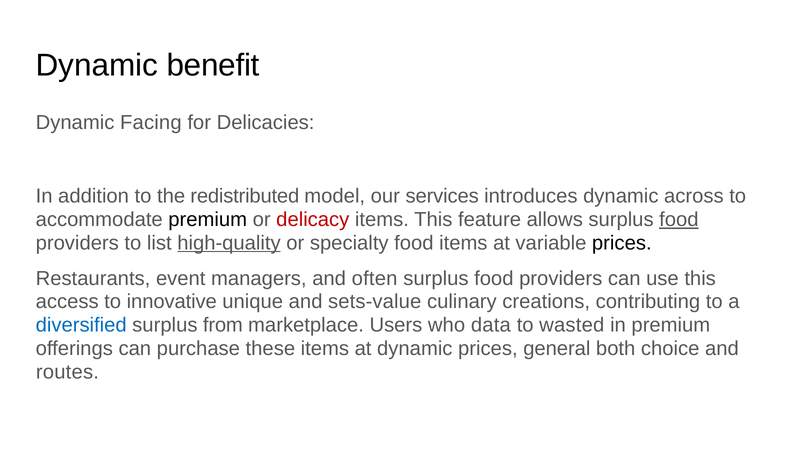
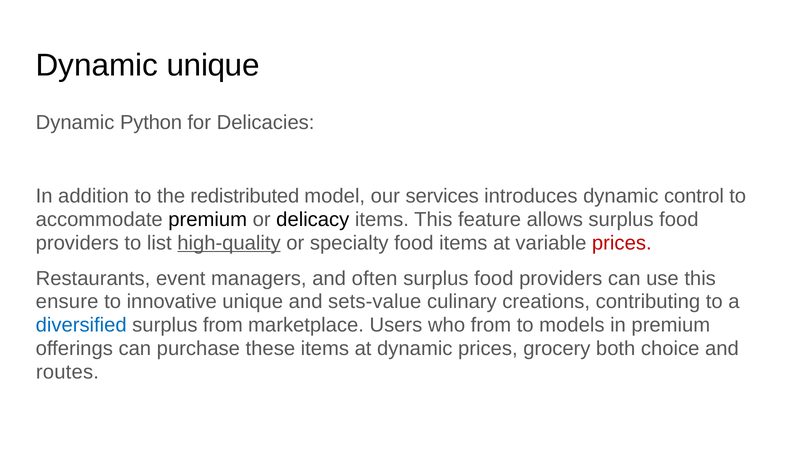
Dynamic benefit: benefit -> unique (213, 66)
Facing: Facing -> Python (151, 123)
across: across -> control (694, 196)
delicacy colour: red -> black (313, 220)
food underline: present -> none (679, 220)
prices colour: black -> red (622, 243)
access: access -> ensure (67, 302)
who data: data -> from (491, 326)
wasted: wasted -> models (572, 326)
general: general -> grocery (557, 349)
